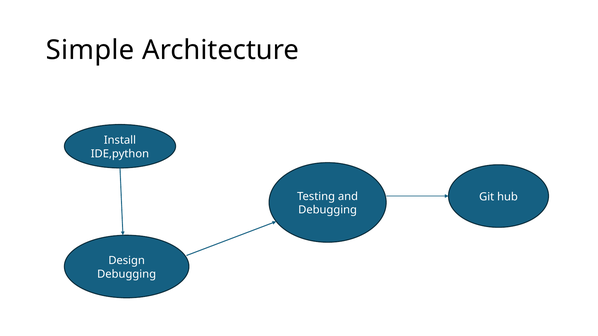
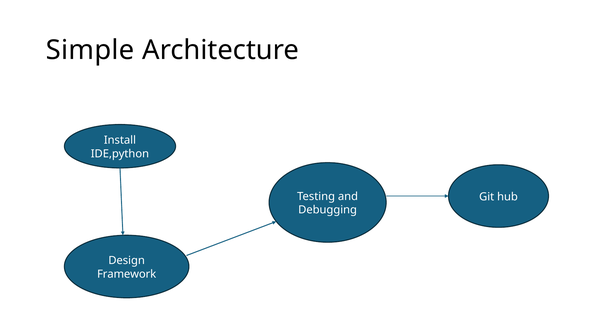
Debugging: Debugging -> Framework (127, 274)
